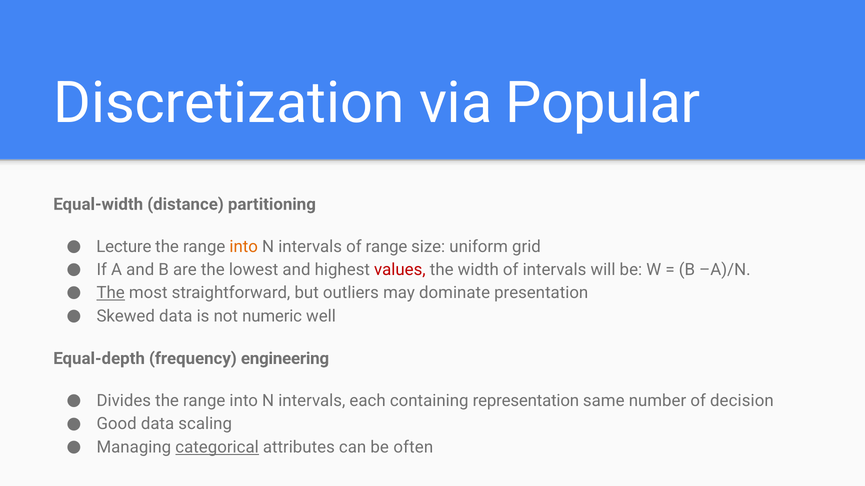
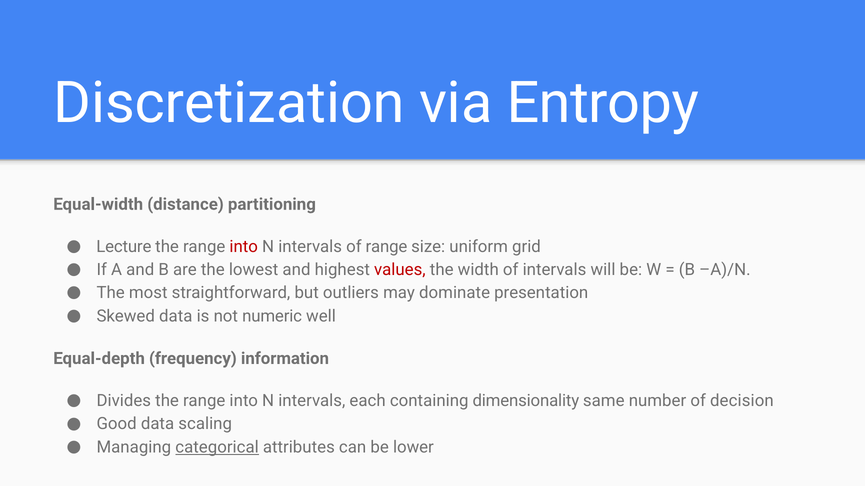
Popular: Popular -> Entropy (603, 103)
into colour: orange -> red (244, 247)
The underline: present -> none (111, 293)
engineering: engineering -> information (285, 359)
representation: representation -> dimensionality (526, 401)
often: often -> lower (413, 448)
